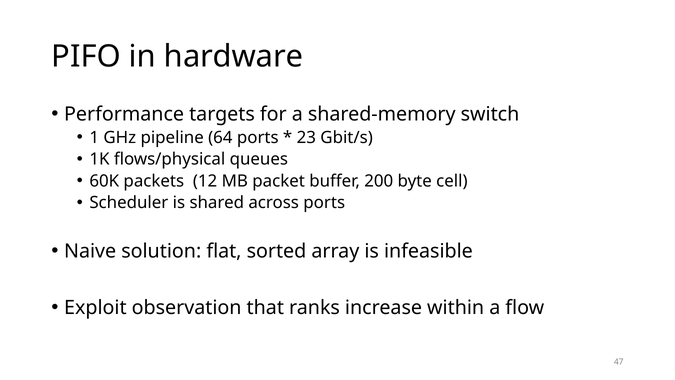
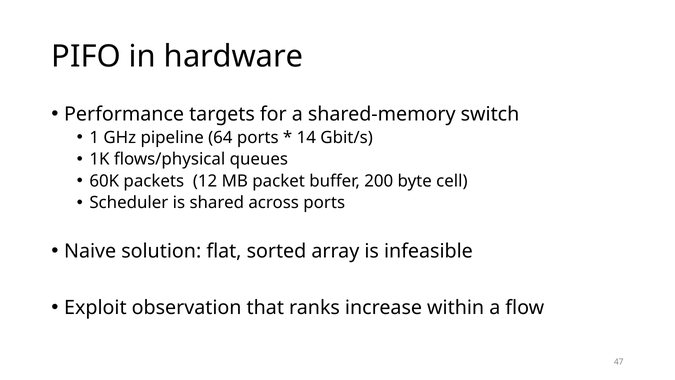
23: 23 -> 14 (306, 137)
